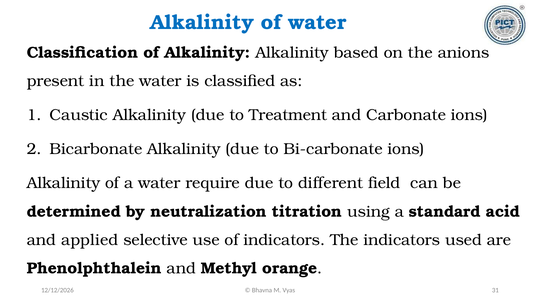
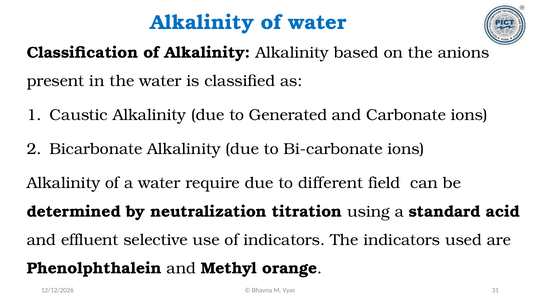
Treatment: Treatment -> Generated (288, 115)
applied: applied -> effluent (90, 240)
